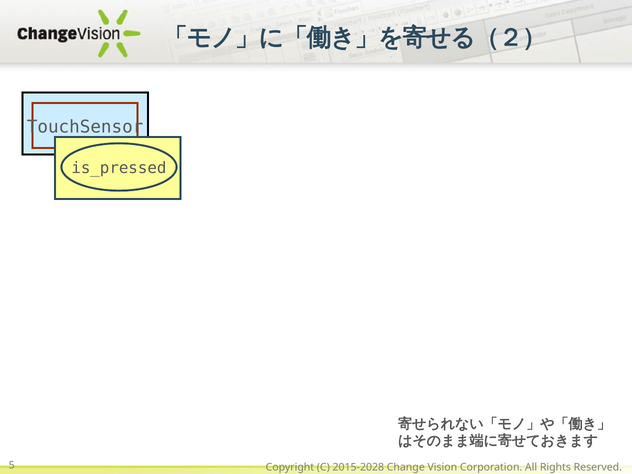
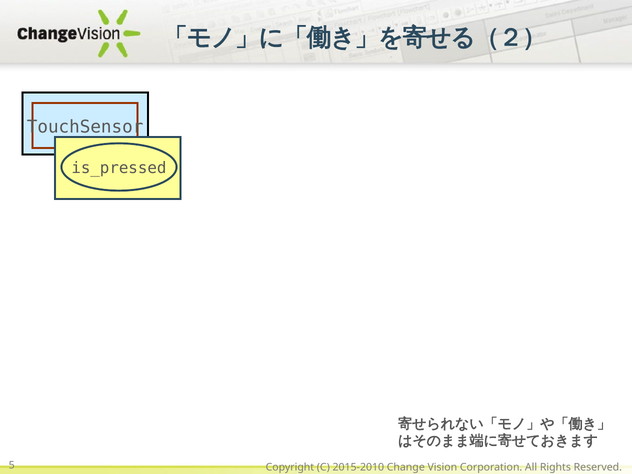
2015-2028: 2015-2028 -> 2015-2010 (358, 467)
